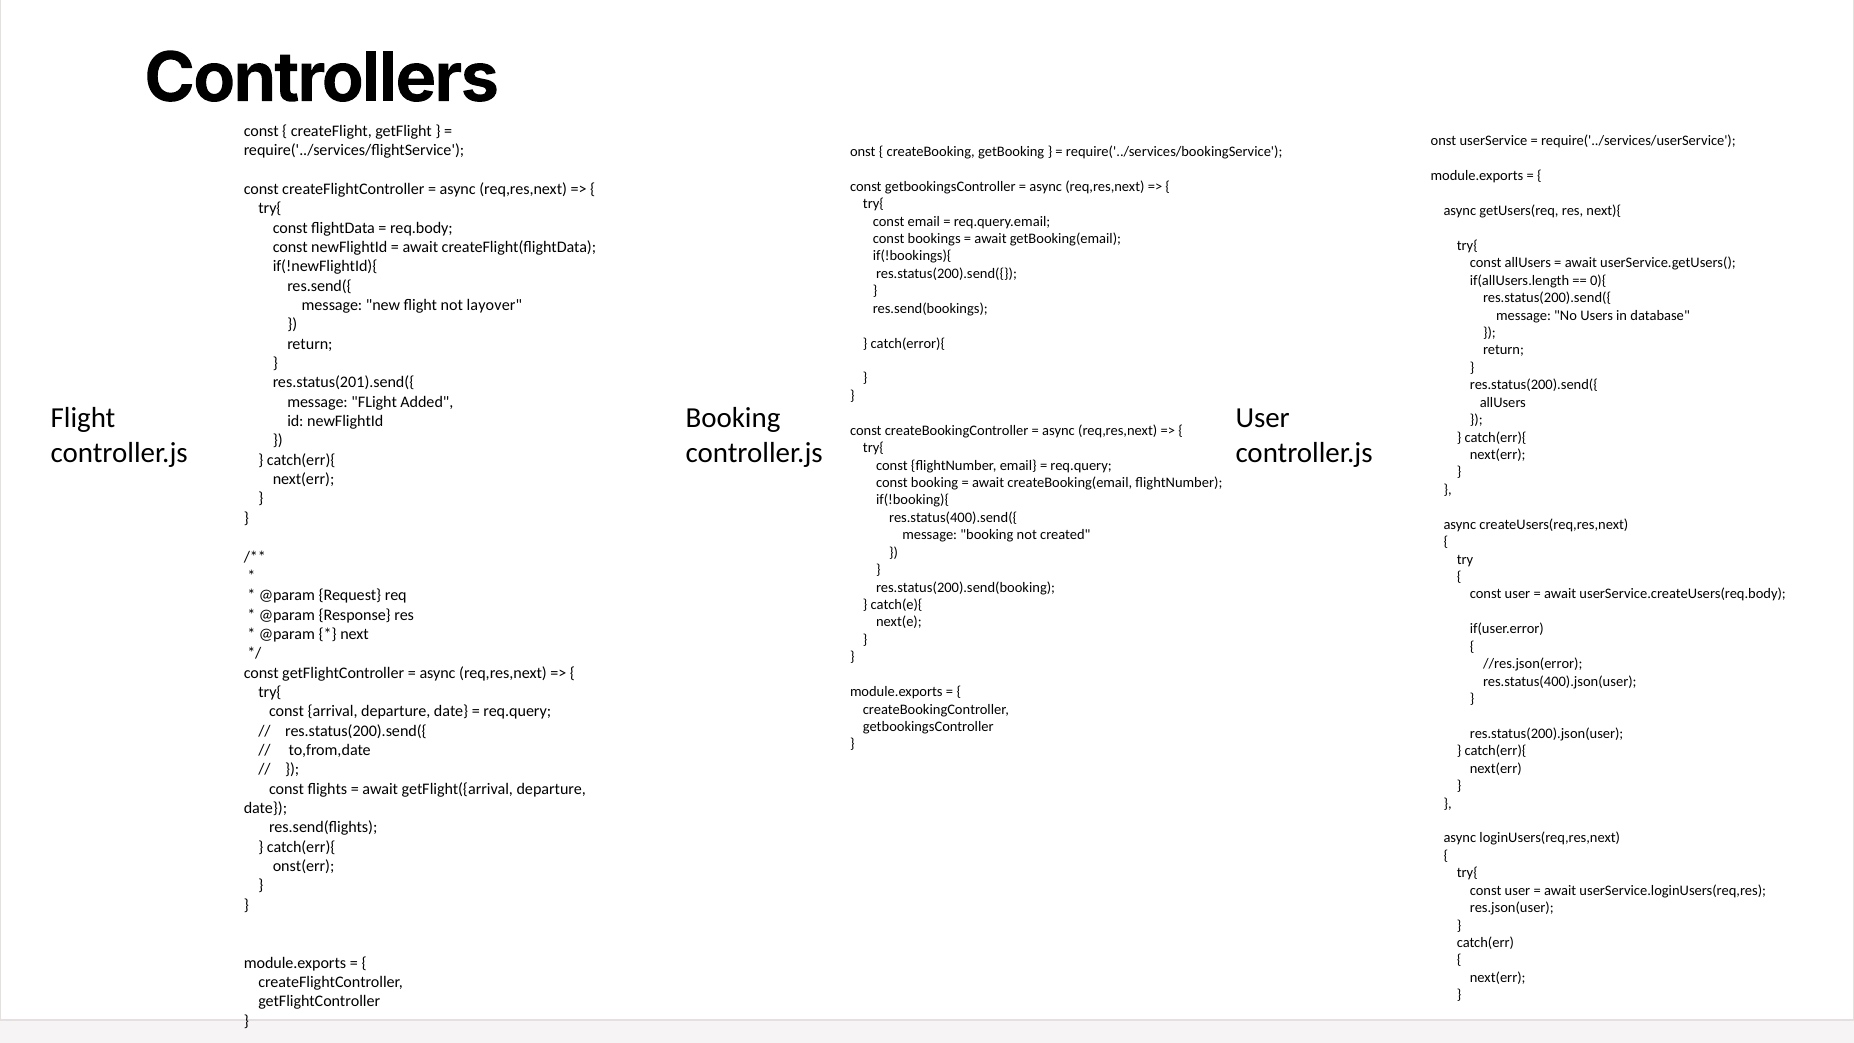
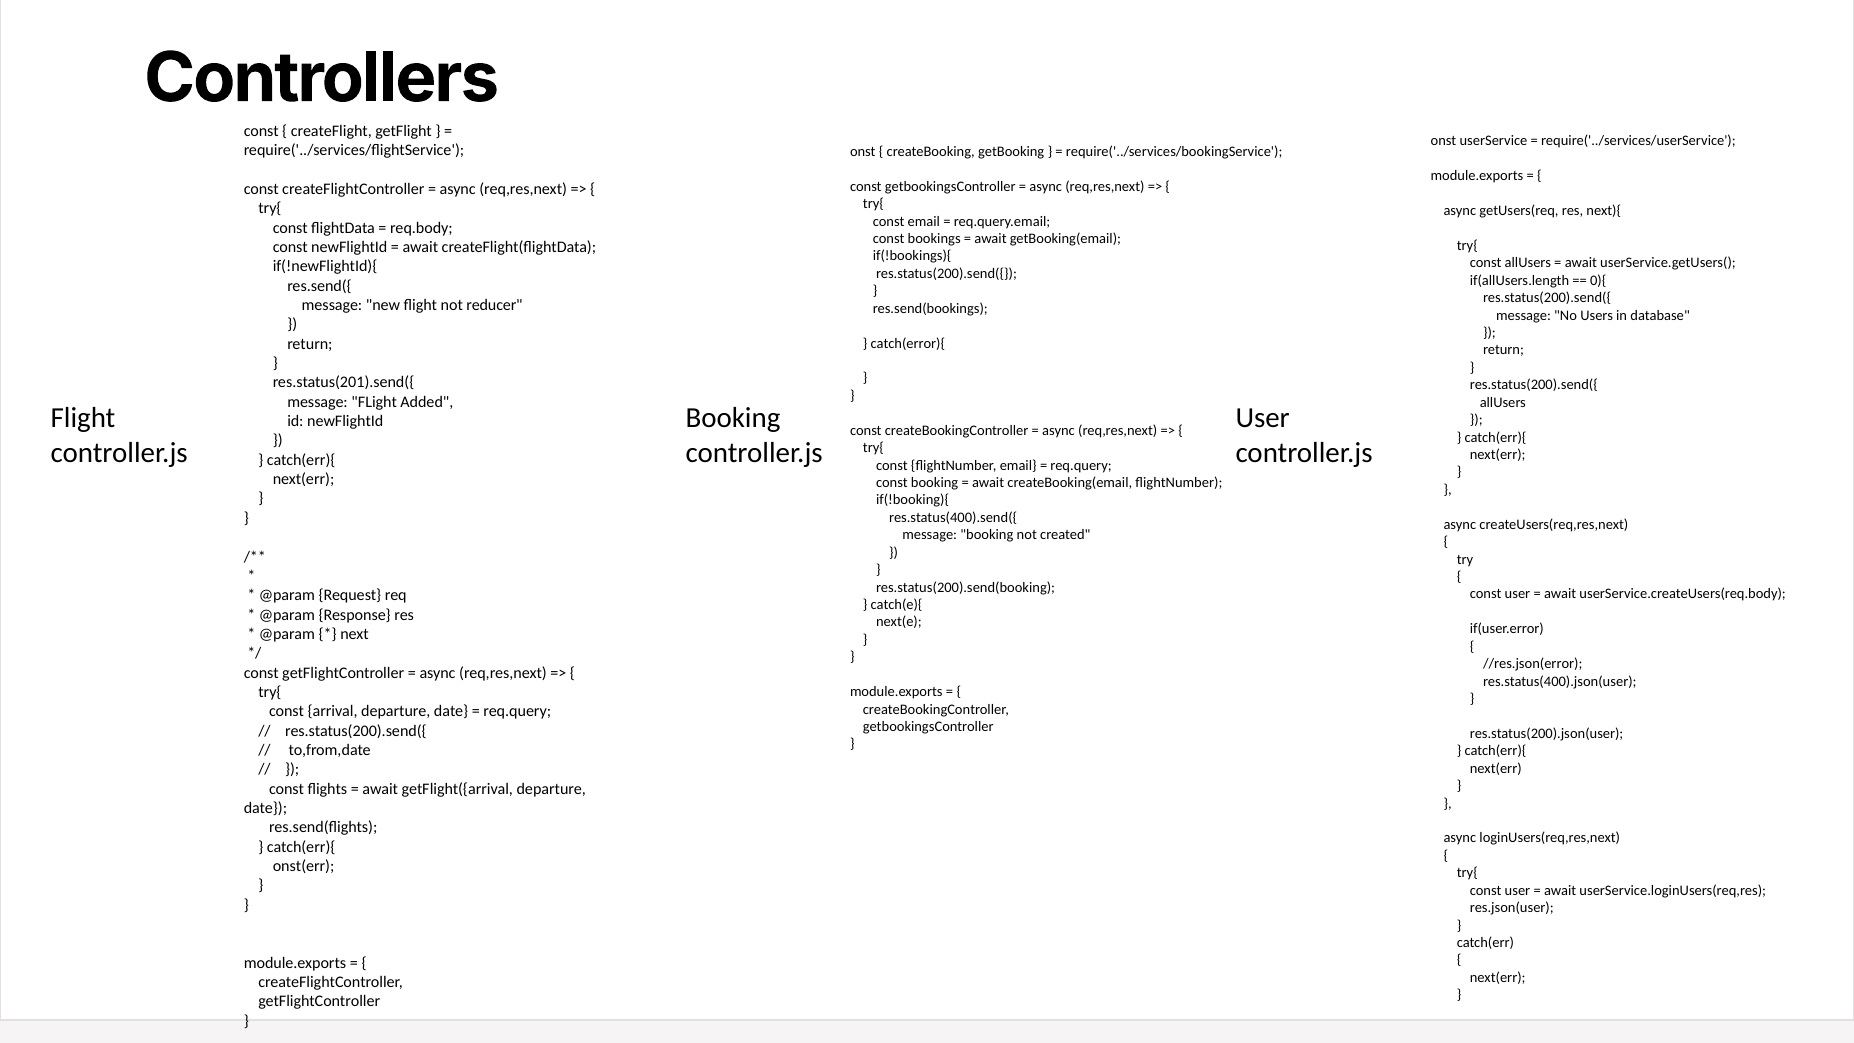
layover: layover -> reducer (495, 305)
